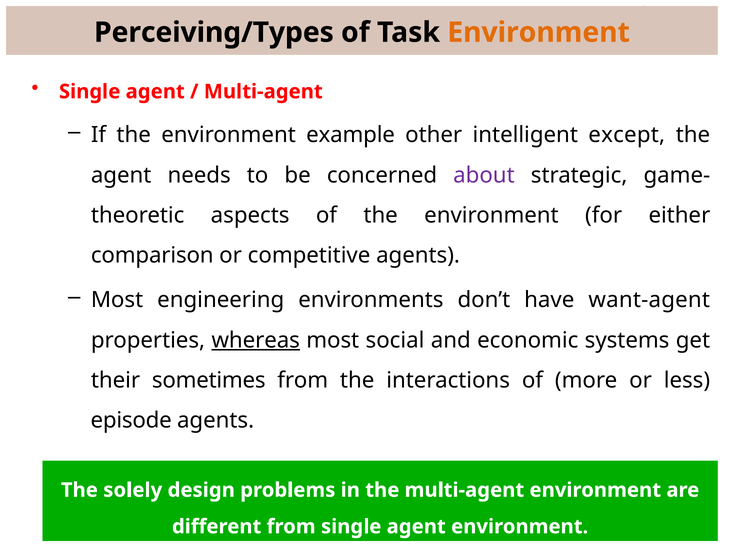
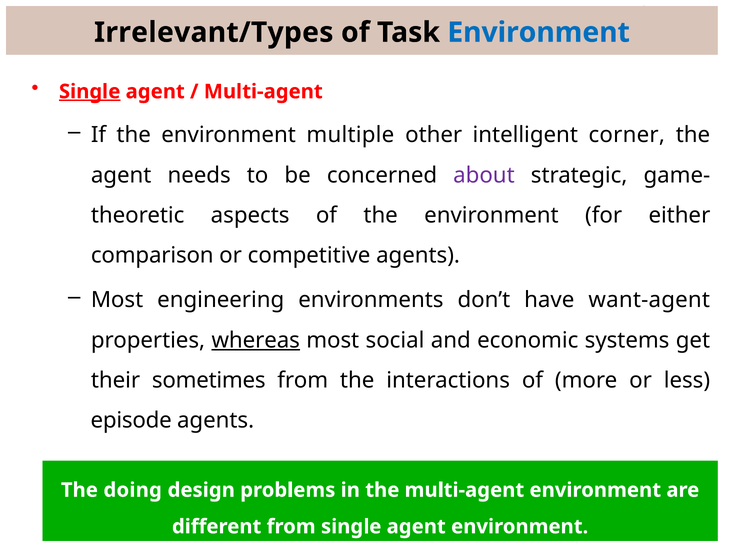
Perceiving/Types: Perceiving/Types -> Irrelevant/Types (214, 32)
Environment colour: orange -> blue (539, 32)
Single underline: none -> present (90, 92)
example: example -> multiple (350, 135)
except: except -> corner (627, 135)
solely: solely -> doing (133, 490)
